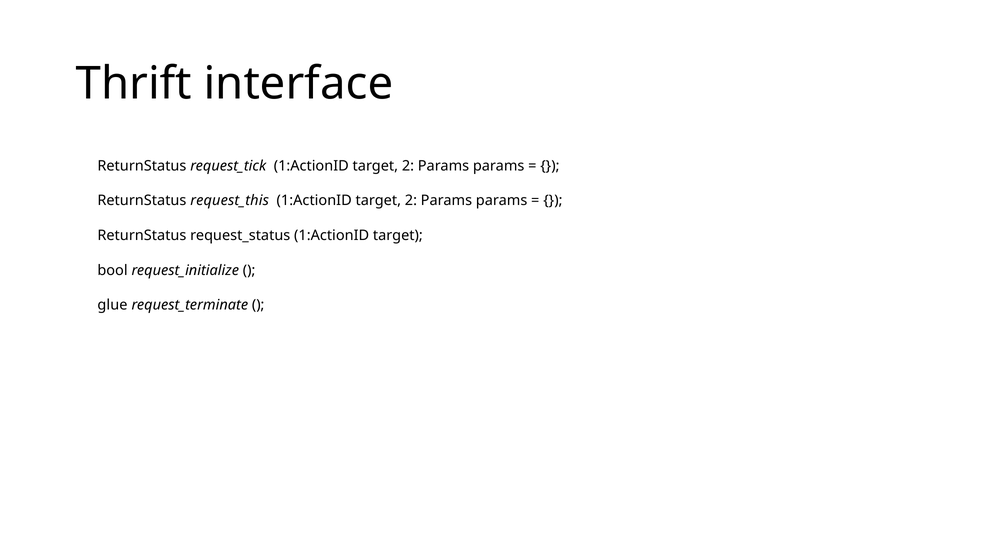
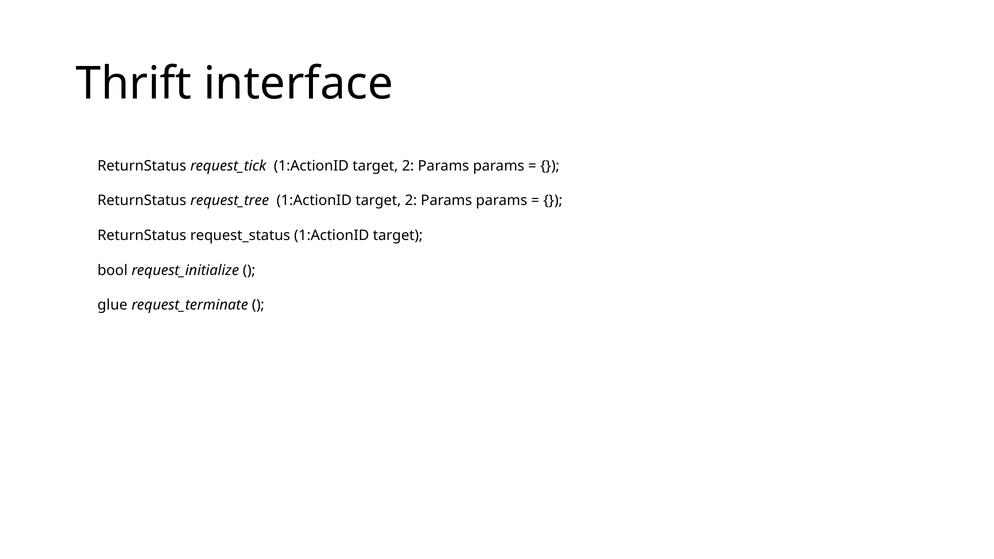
request_this: request_this -> request_tree (230, 201)
